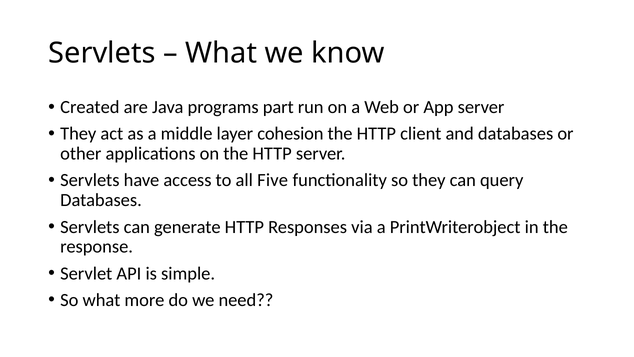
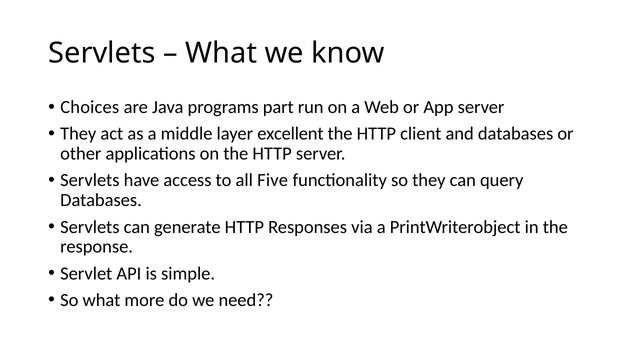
Created: Created -> Choices (90, 107)
cohesion: cohesion -> excellent (290, 134)
